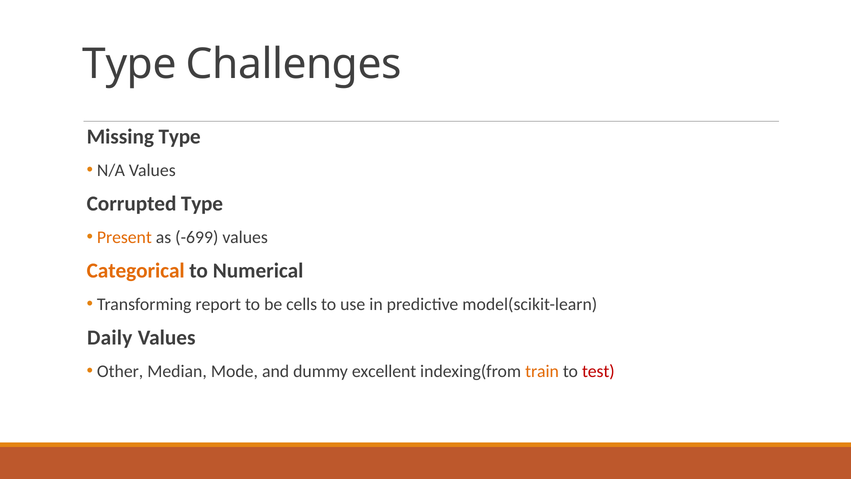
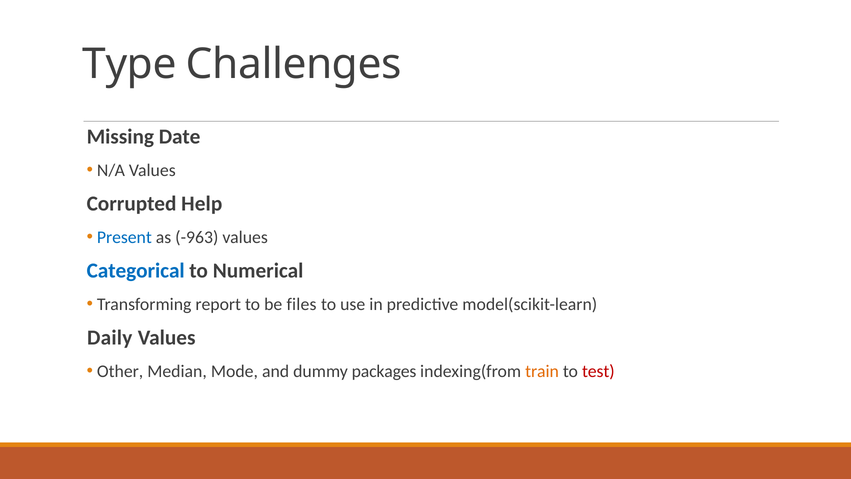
Missing Type: Type -> Date (180, 137)
Corrupted Type: Type -> Help (202, 204)
Present colour: orange -> blue (124, 237)
-699: -699 -> -963 (197, 237)
Categorical colour: orange -> blue (136, 271)
cells: cells -> files (302, 304)
excellent: excellent -> packages (384, 371)
